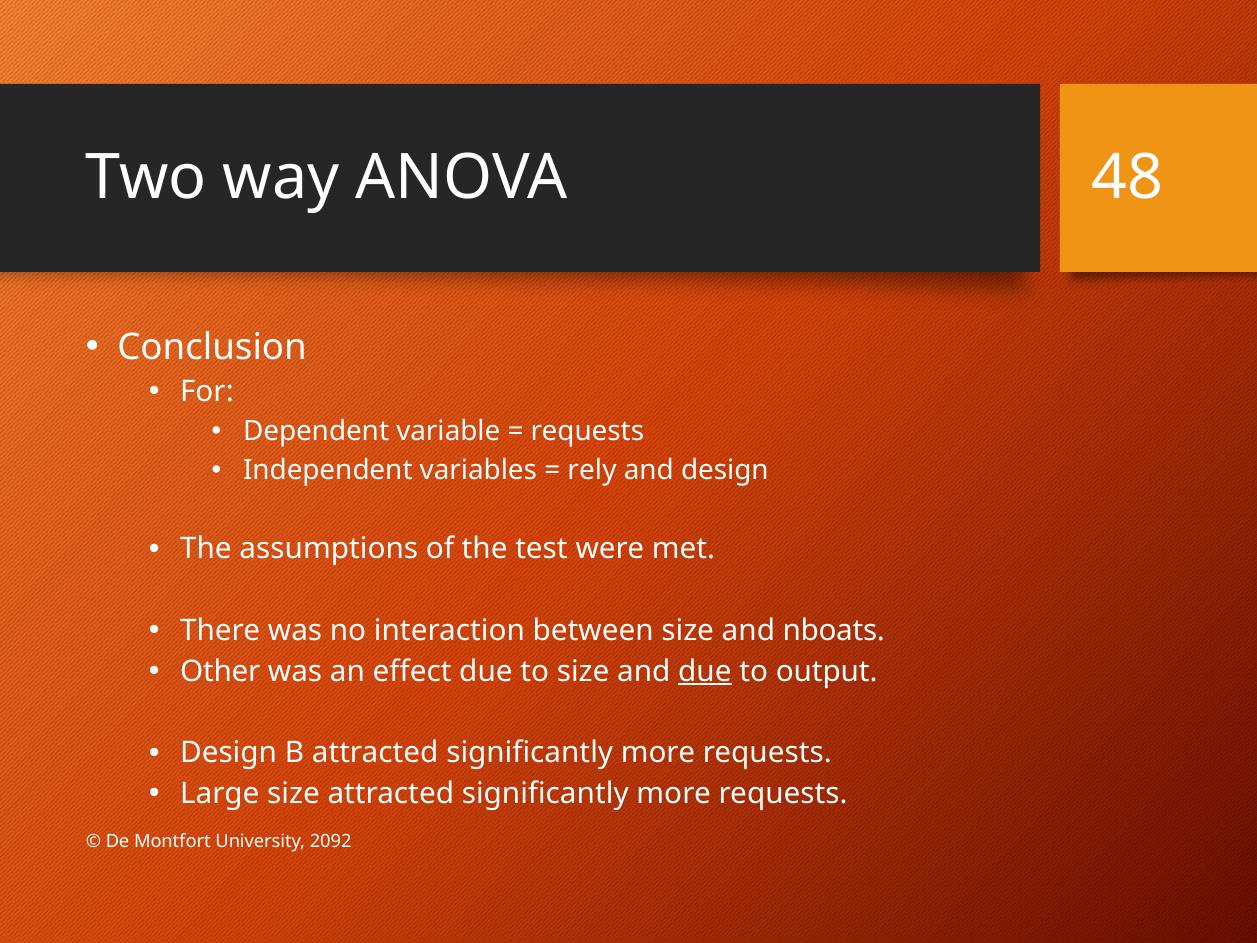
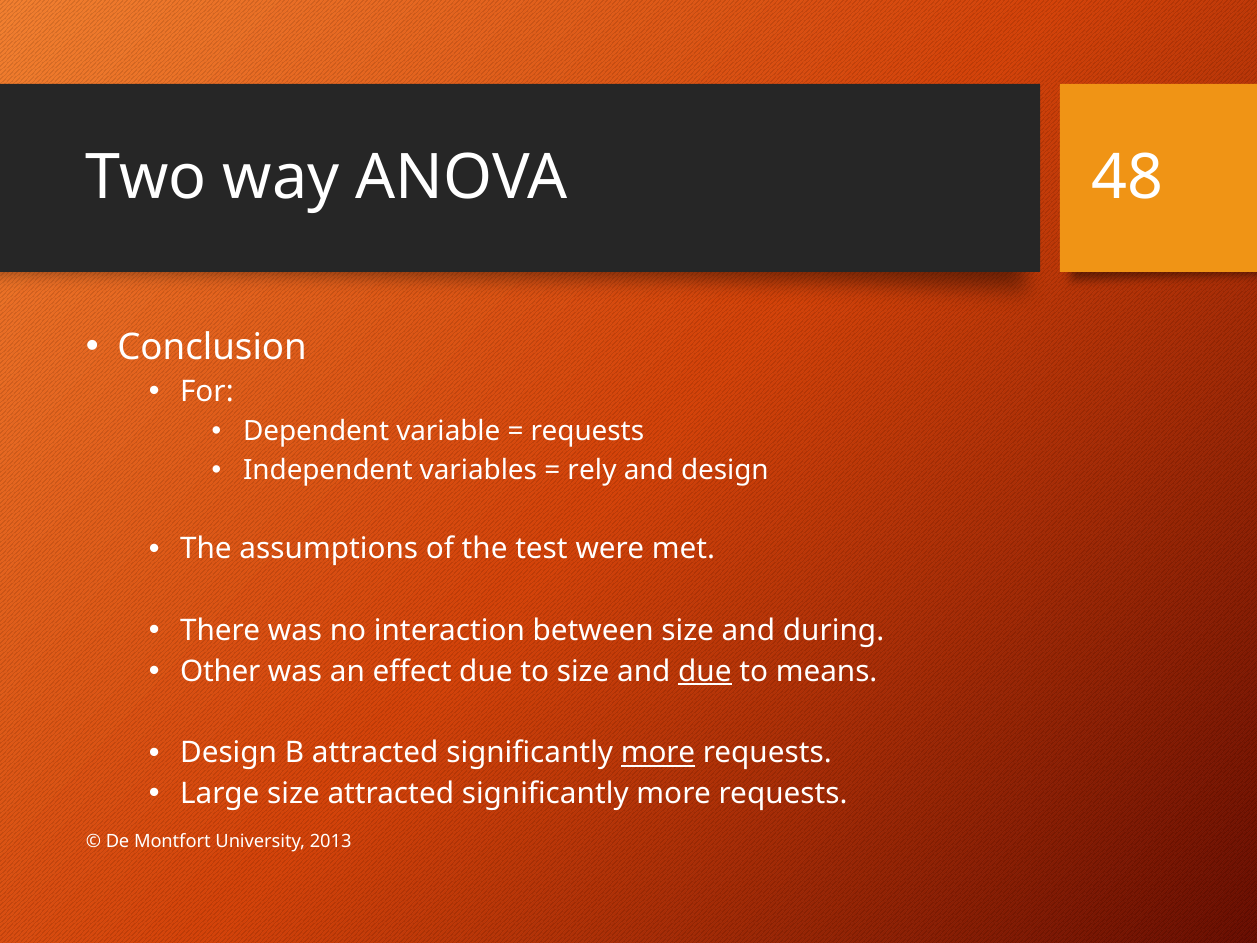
nboats: nboats -> during (834, 631)
output: output -> means (827, 671)
more underline: none -> present (658, 753)
2092: 2092 -> 2013 (331, 841)
